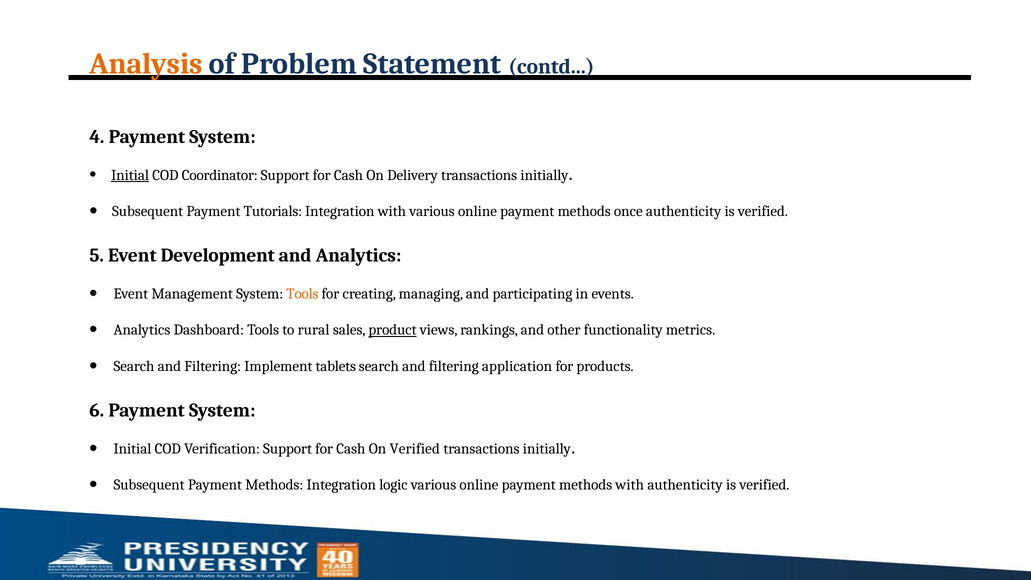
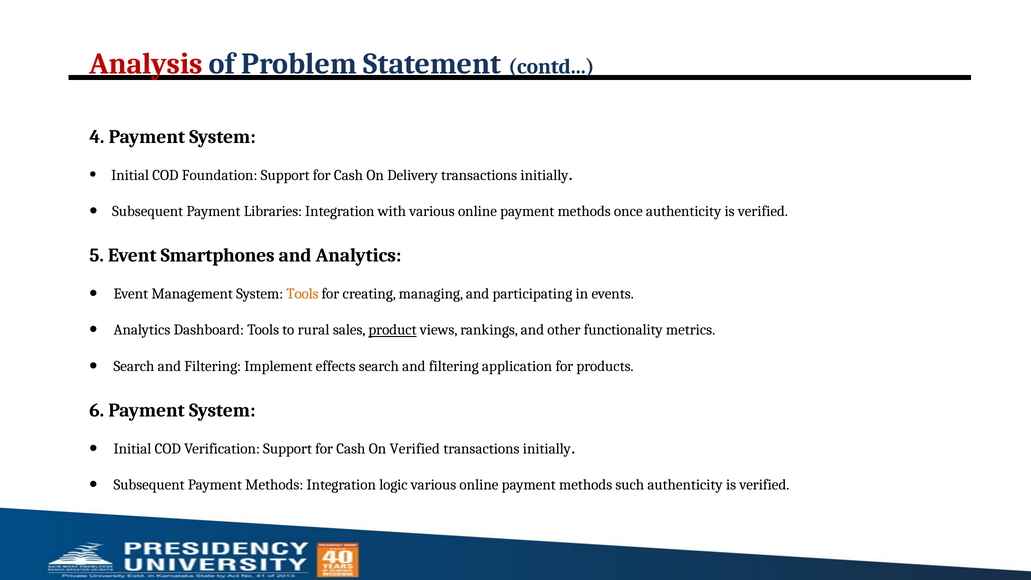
Analysis colour: orange -> red (146, 64)
Initial underline: present -> none (130, 175)
Coordinator: Coordinator -> Foundation (220, 175)
Tutorials: Tutorials -> Libraries (273, 211)
Development: Development -> Smartphones (218, 255)
tablets: tablets -> effects (336, 366)
methods with: with -> such (630, 485)
